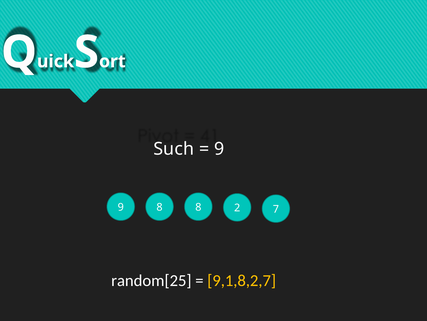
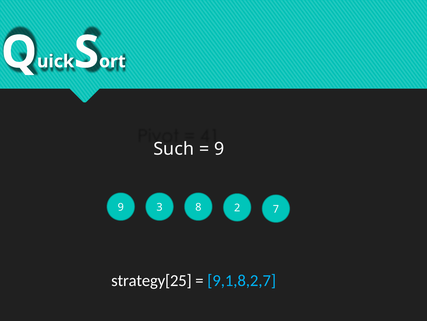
9 8: 8 -> 3 (160, 207)
random[25: random[25 -> strategy[25 (151, 280)
9,1,8,2,7 colour: yellow -> light blue (242, 280)
